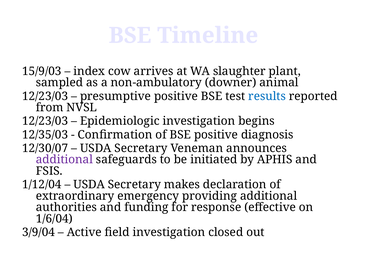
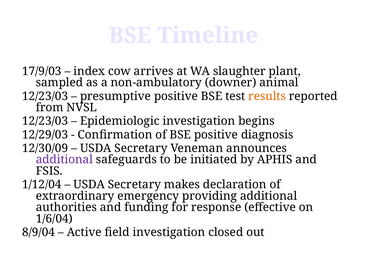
15/9/03: 15/9/03 -> 17/9/03 (42, 71)
results colour: blue -> orange (267, 96)
12/35/03: 12/35/03 -> 12/29/03 (45, 135)
12/30/07: 12/30/07 -> 12/30/09 (45, 148)
3/9/04: 3/9/04 -> 8/9/04 (38, 232)
